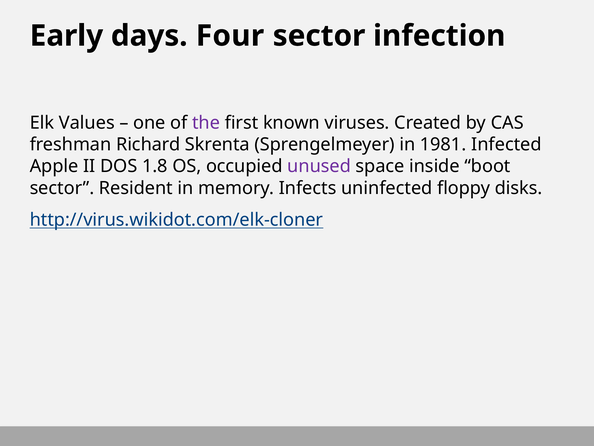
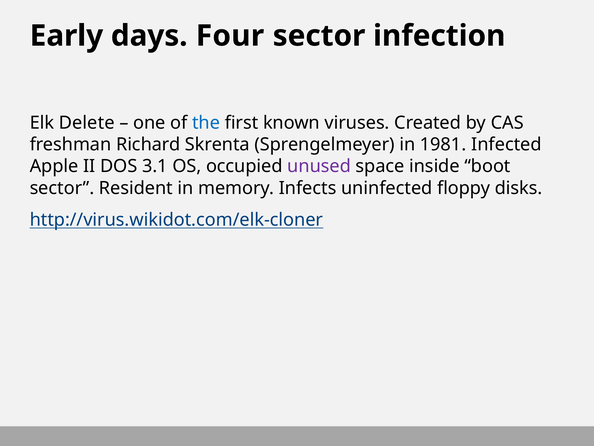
Values: Values -> Delete (87, 123)
the colour: purple -> blue (206, 123)
1.8: 1.8 -> 3.1 (155, 166)
